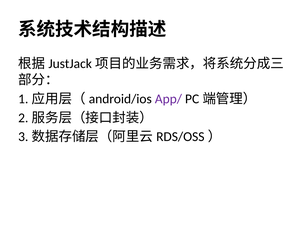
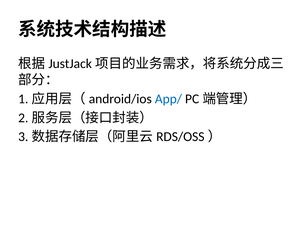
App/ colour: purple -> blue (168, 99)
